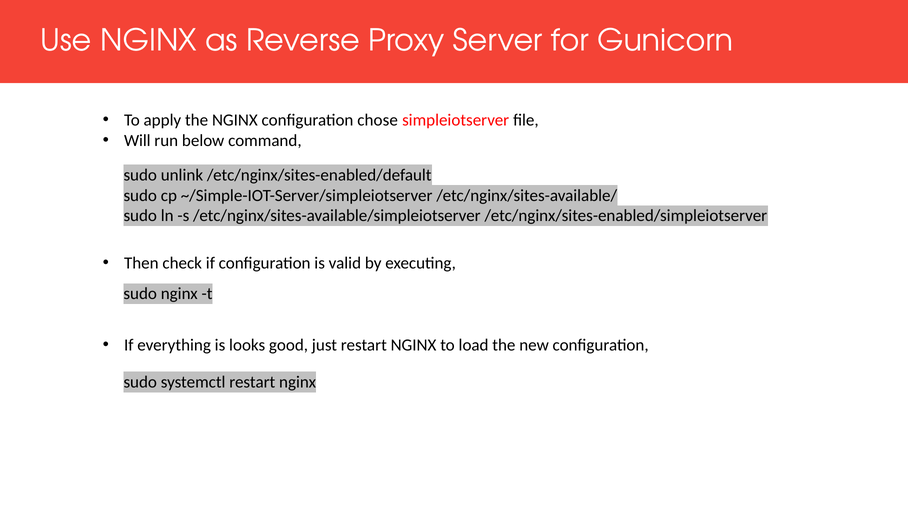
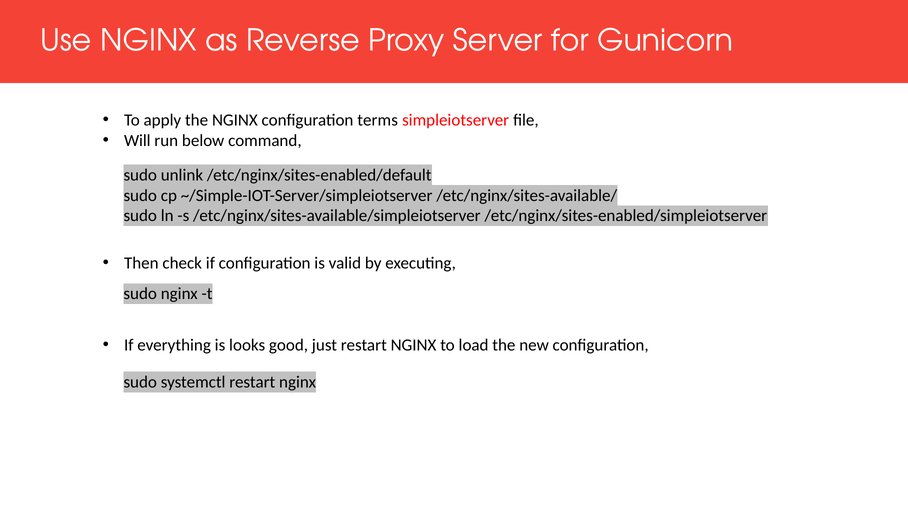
chose: chose -> terms (378, 120)
